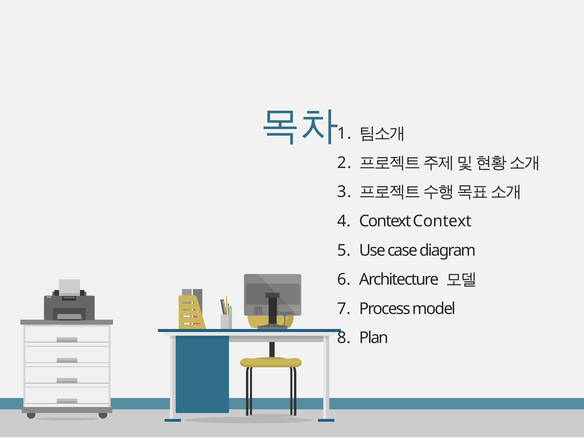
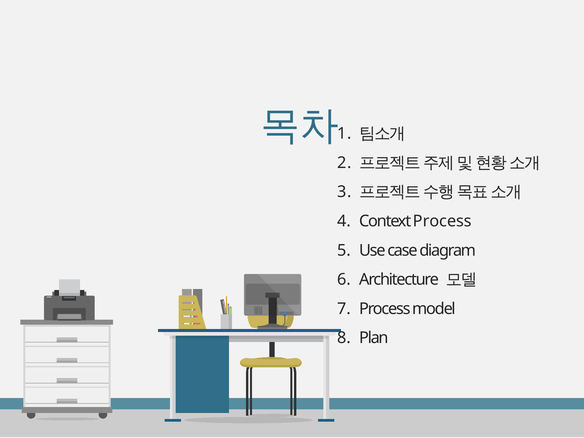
Context Context: Context -> Process (442, 221)
